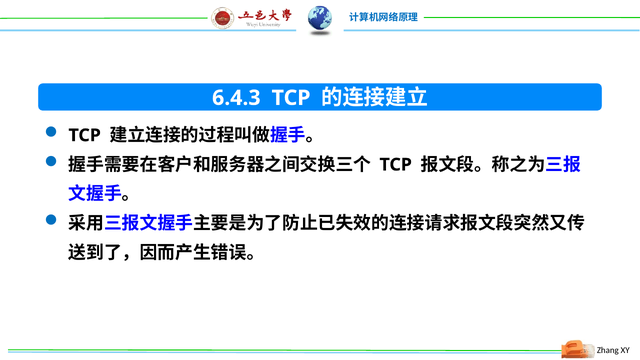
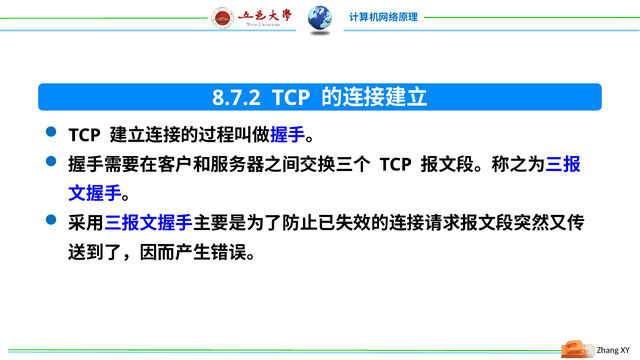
6.4.3: 6.4.3 -> 8.7.2 (236, 98)
